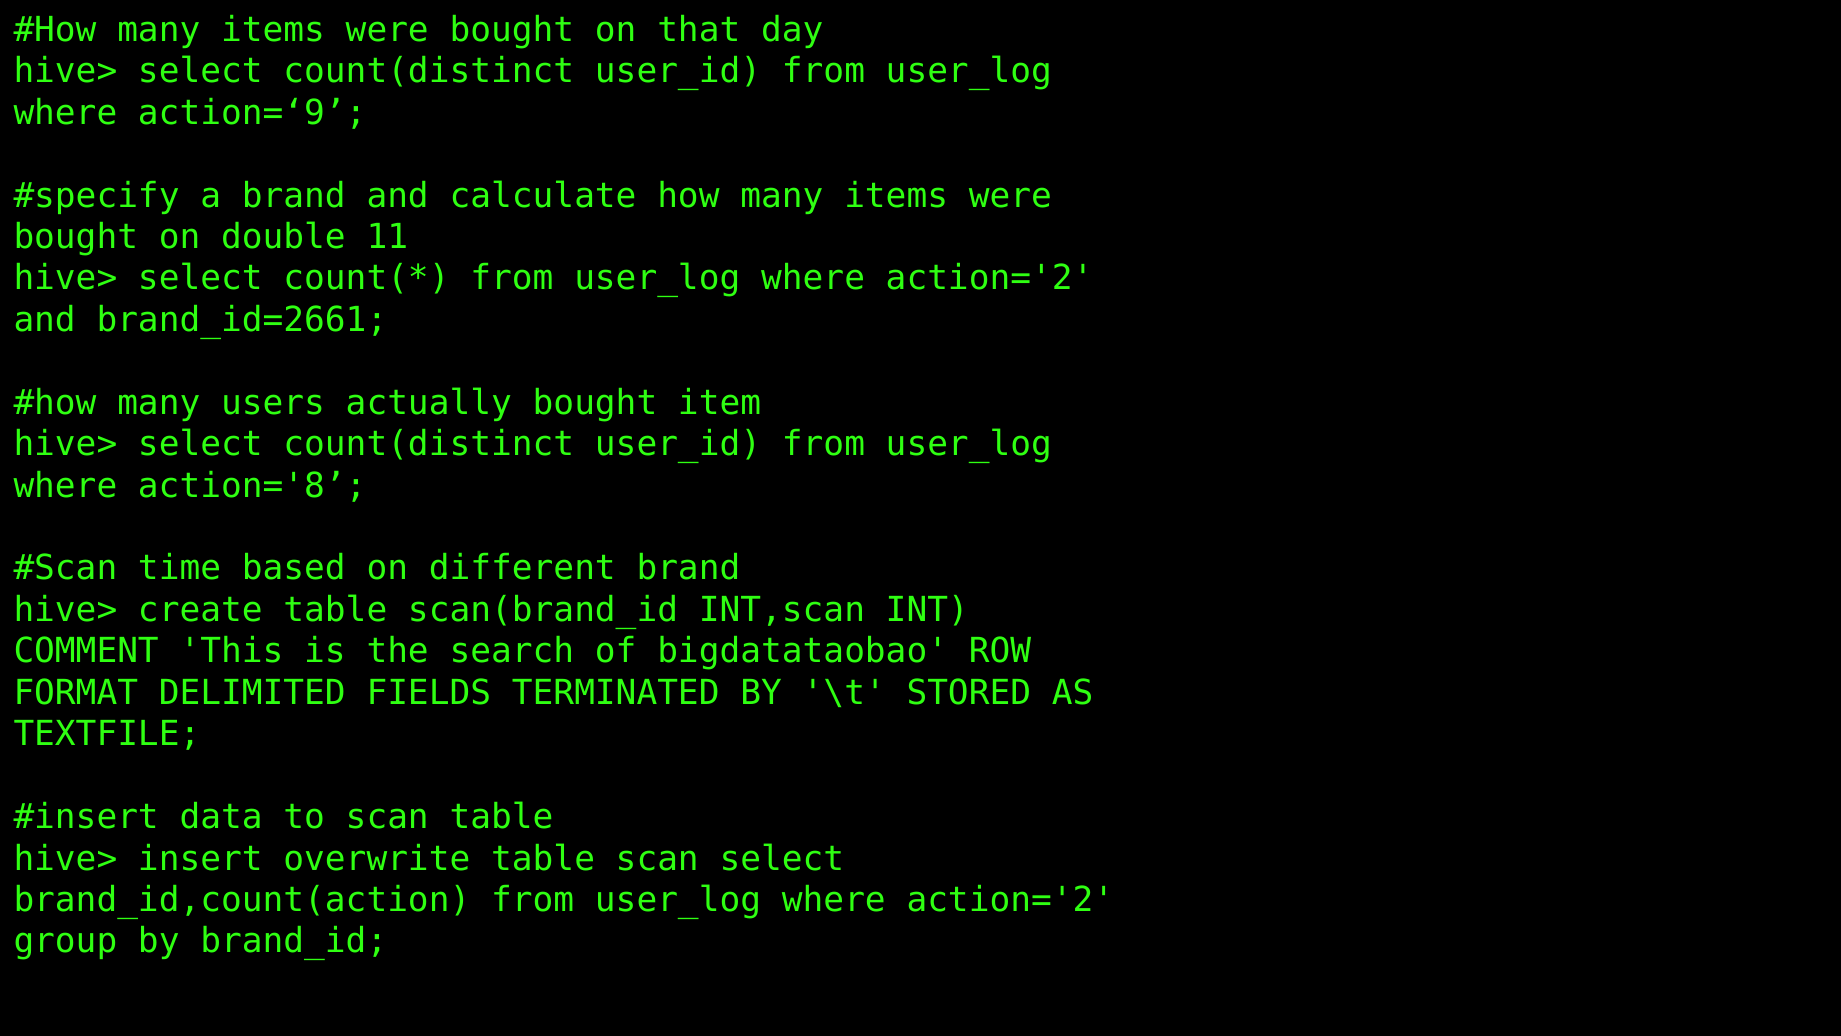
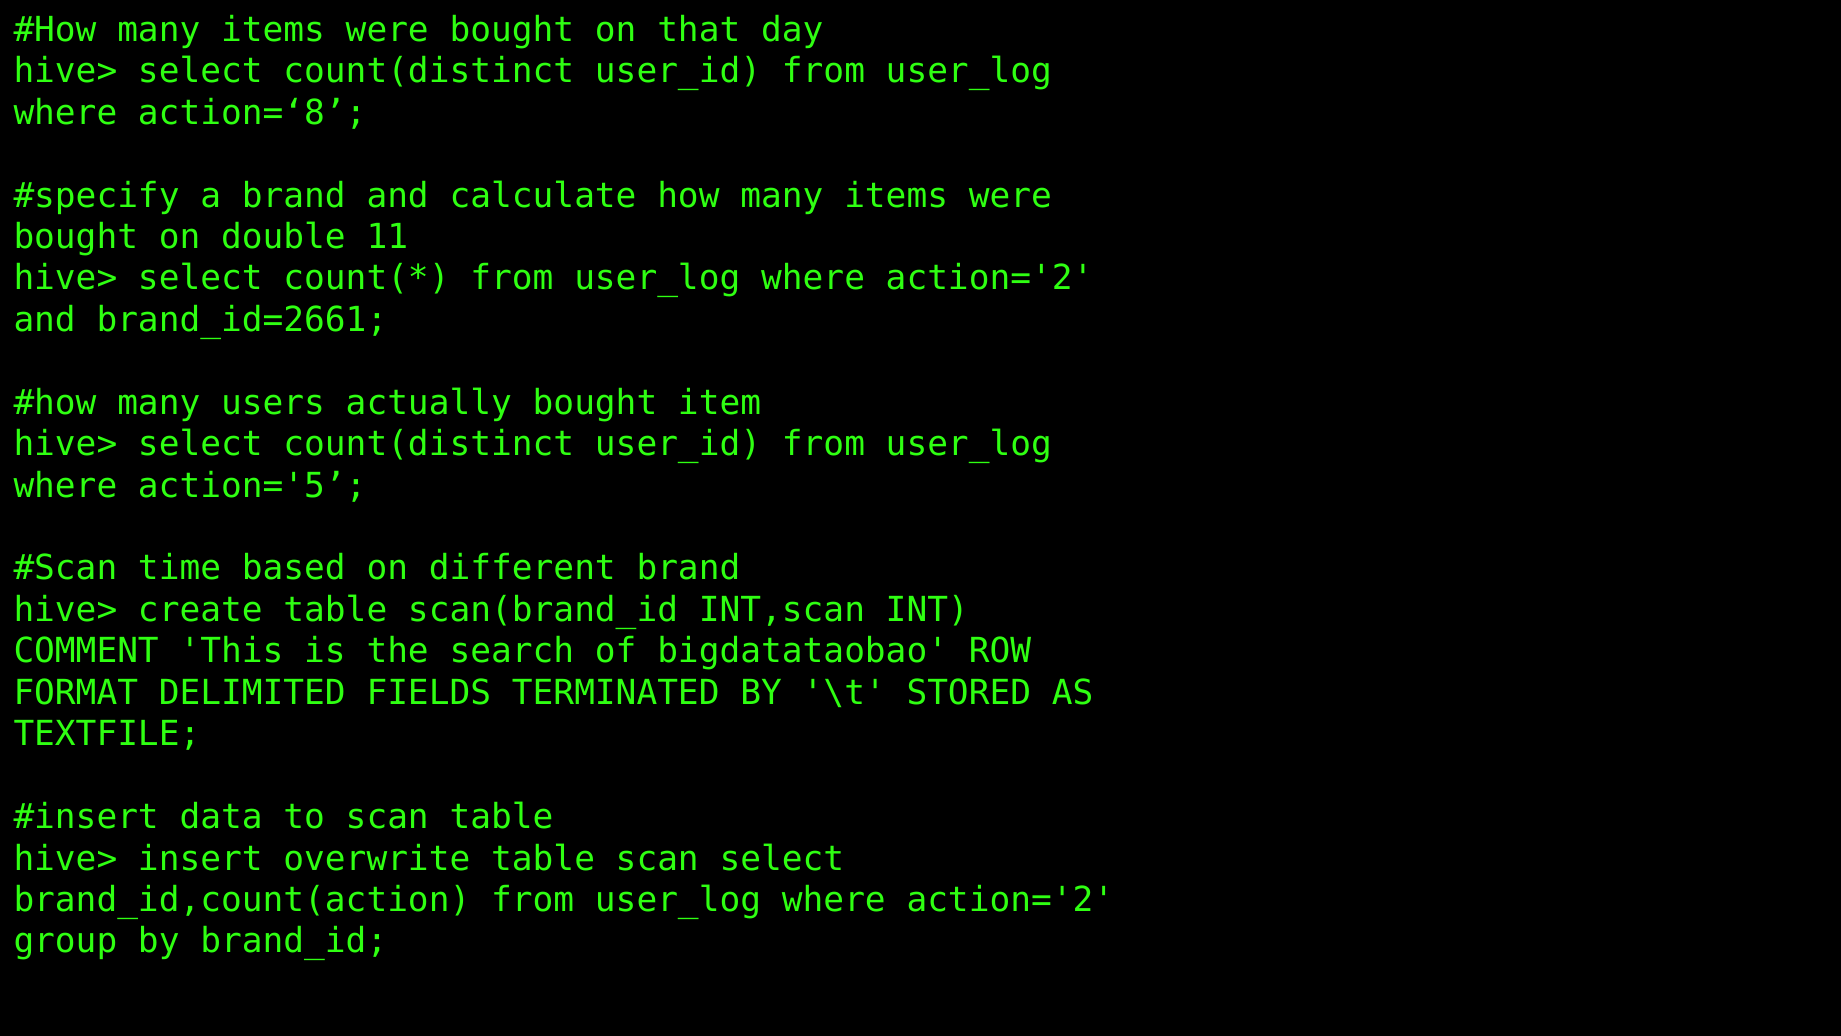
action=‘9: action=‘9 -> action=‘8 (252, 113)
action='8: action='8 -> action='5 (252, 486)
